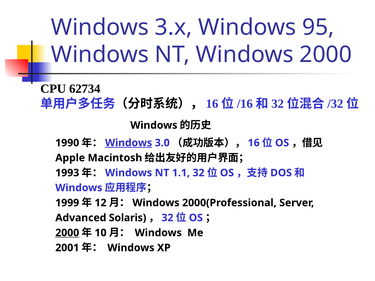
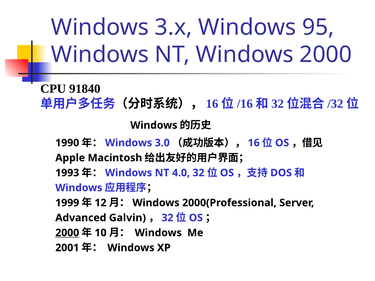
62734: 62734 -> 91840 (85, 89)
Windows underline: present -> none (129, 143)
1.1: 1.1 -> 4.0 (181, 173)
Solaris: Solaris -> Galvin (127, 218)
